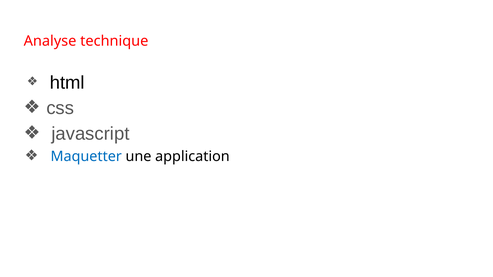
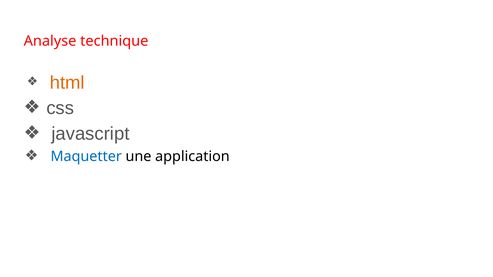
html colour: black -> orange (67, 83)
